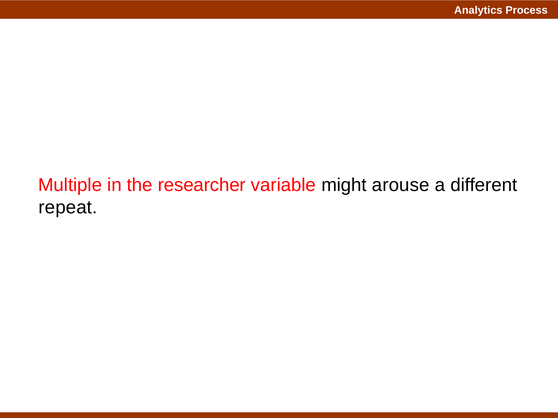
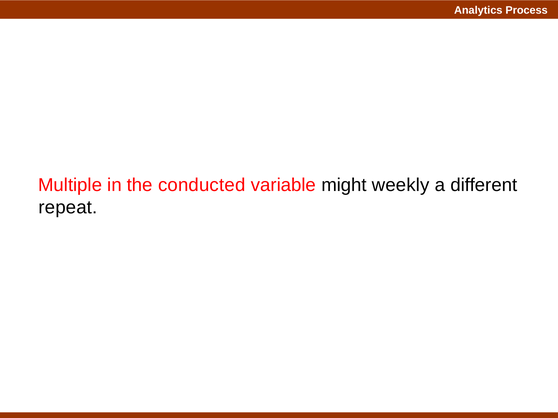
researcher: researcher -> conducted (202, 185)
arouse: arouse -> weekly (401, 185)
